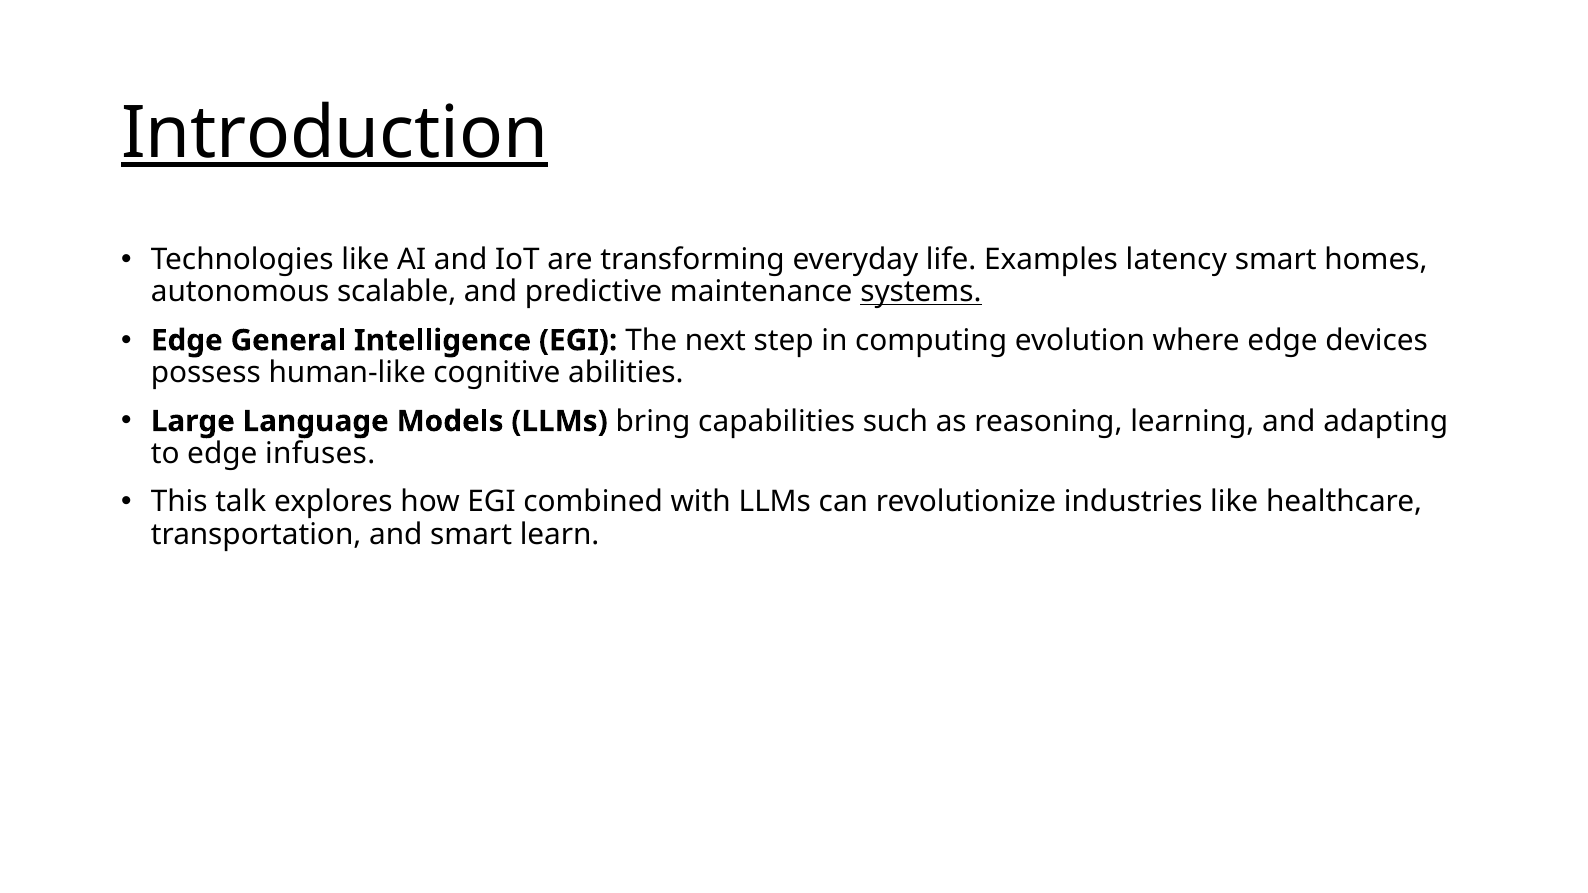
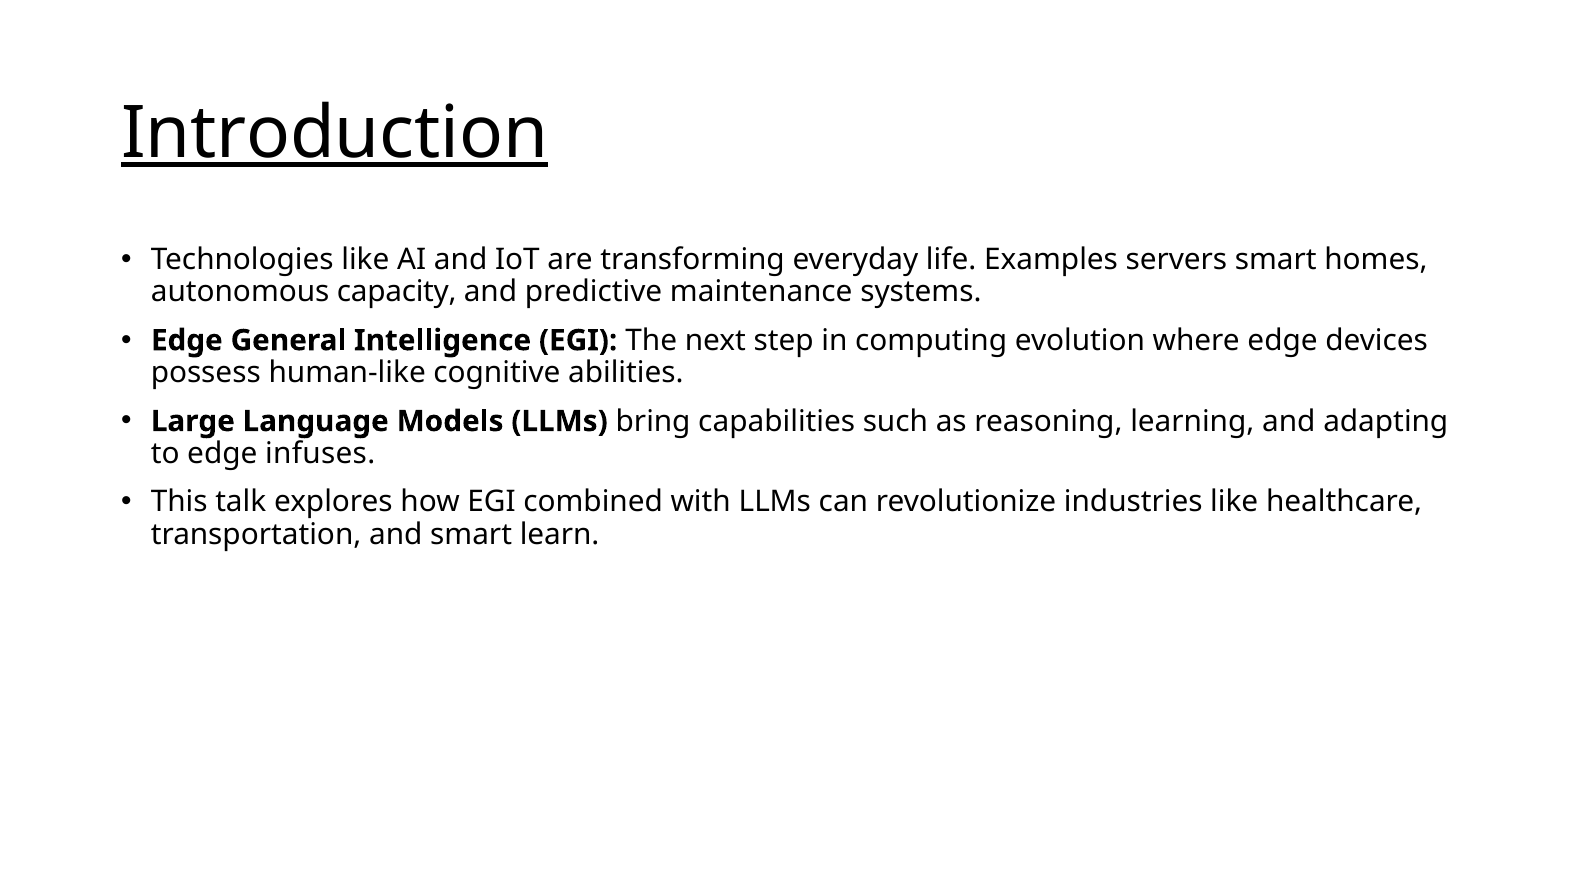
latency: latency -> servers (1176, 260)
scalable: scalable -> capacity (397, 292)
systems underline: present -> none (921, 292)
